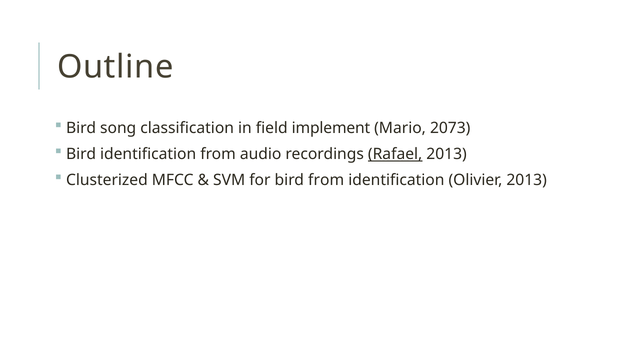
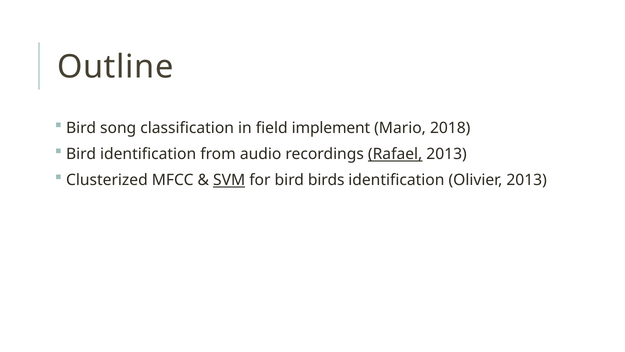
2073: 2073 -> 2018 (450, 128)
SVM underline: none -> present (229, 180)
bird from: from -> birds (326, 180)
